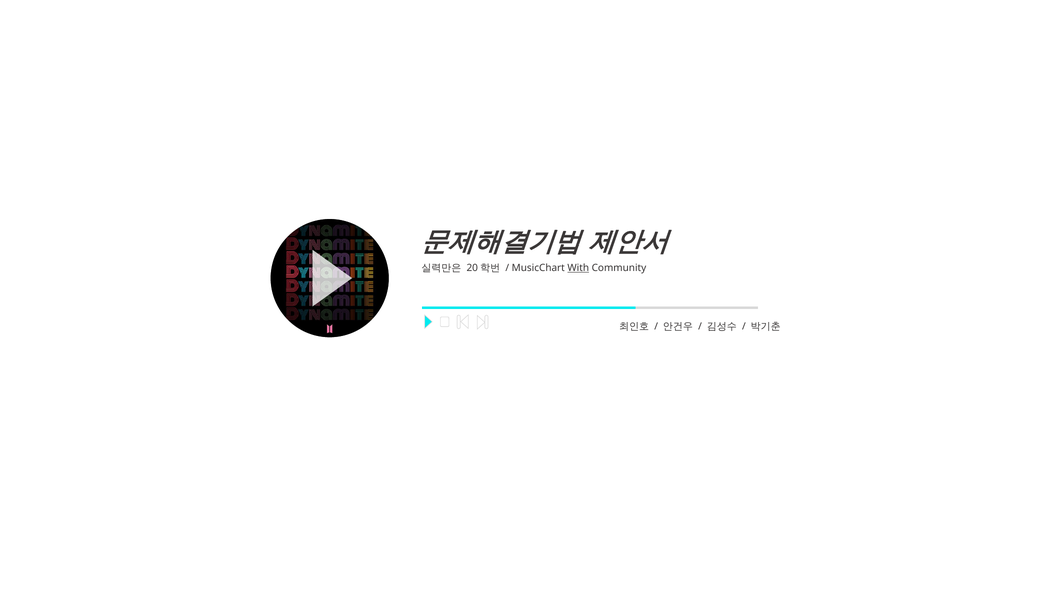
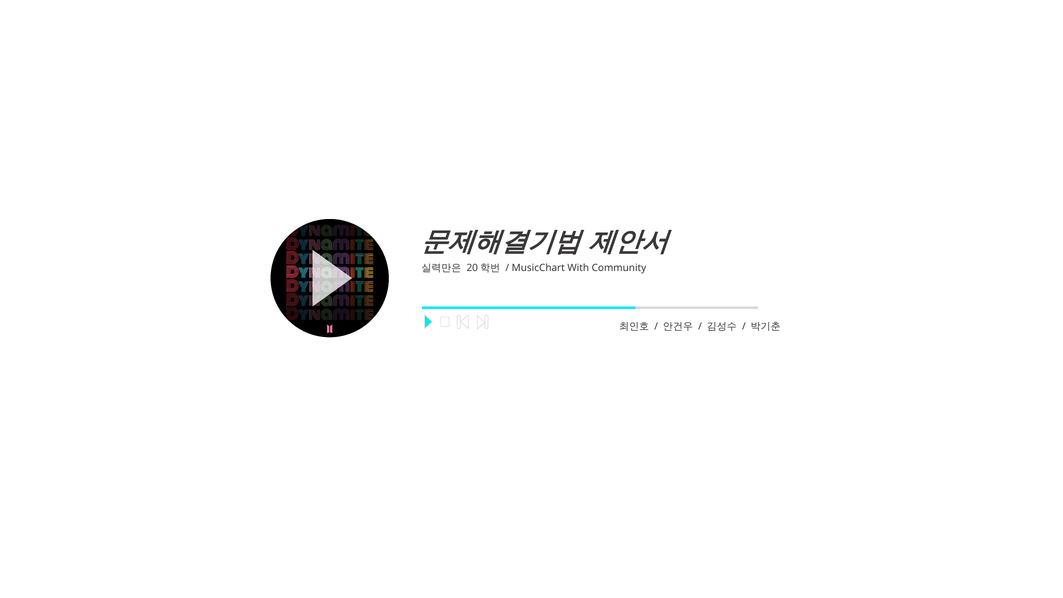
With underline: present -> none (578, 268)
